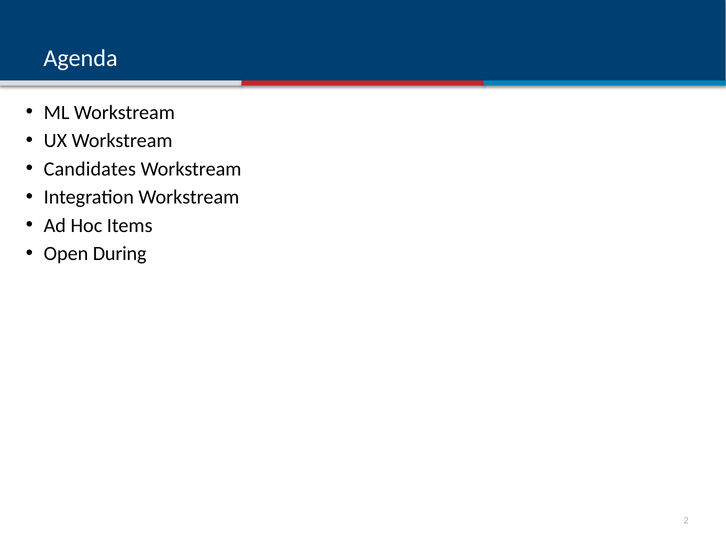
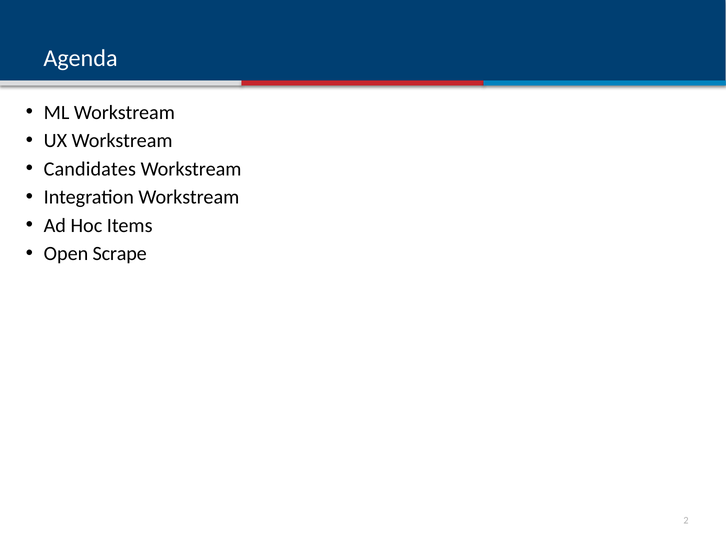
During: During -> Scrape (120, 253)
